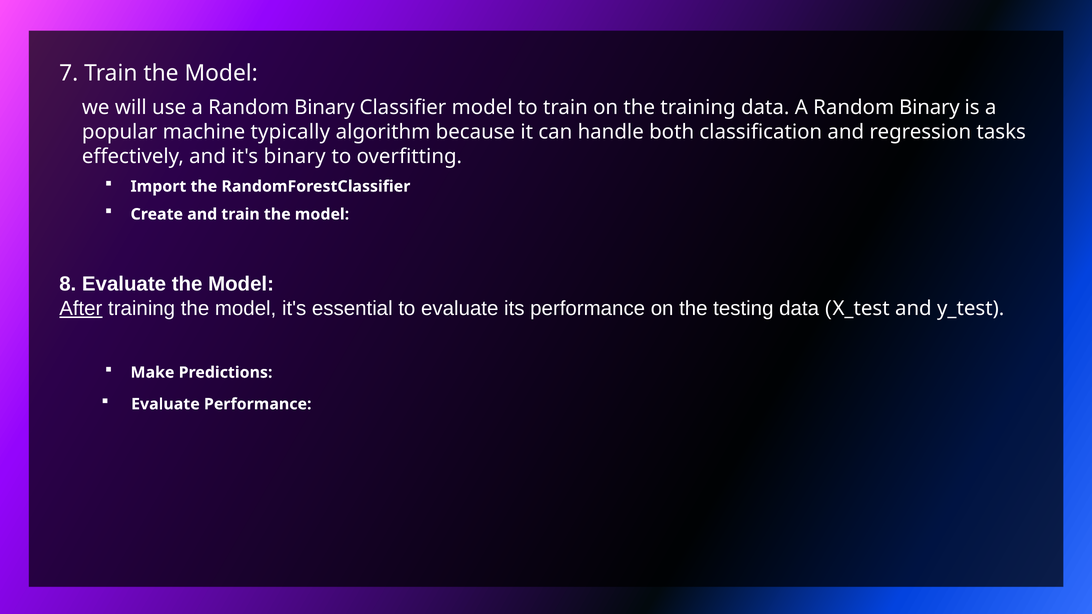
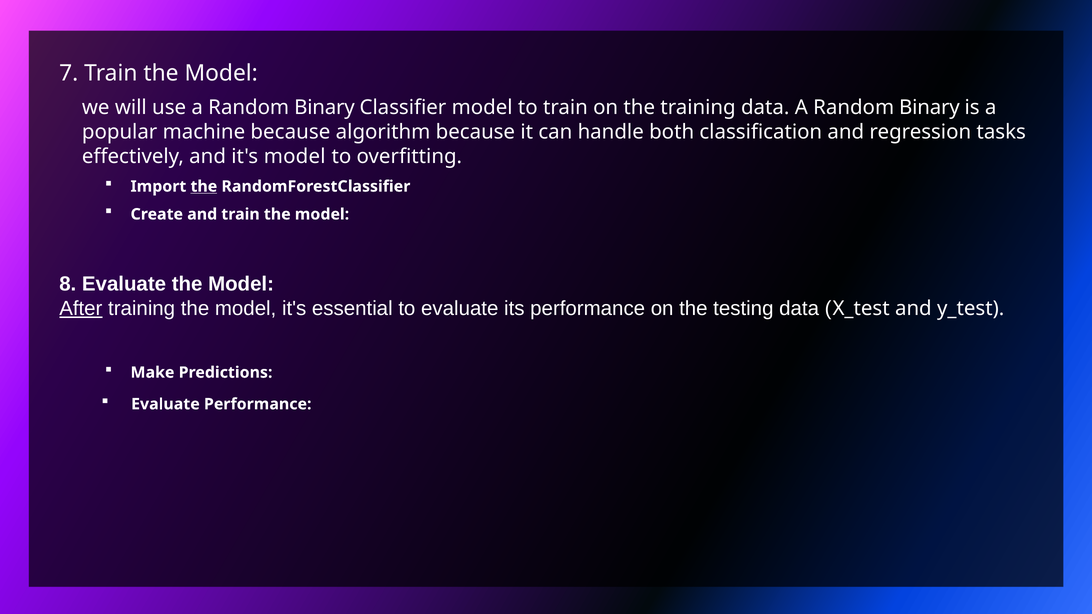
machine typically: typically -> because (290, 132)
it's binary: binary -> model (295, 157)
the underline: none -> present (204, 186)
